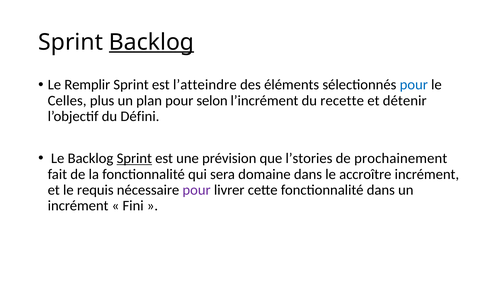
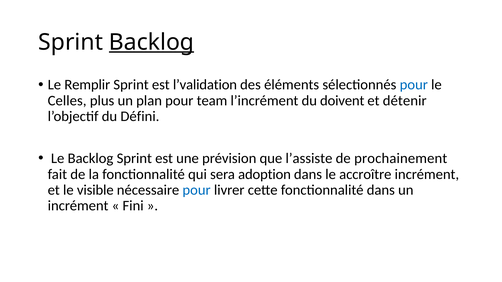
l’atteindre: l’atteindre -> l’validation (205, 85)
selon: selon -> team (212, 101)
recette: recette -> doivent (342, 101)
Sprint underline: present -> none (134, 159)
l’stories: l’stories -> l’assiste (309, 159)
domaine: domaine -> adoption (265, 174)
requis: requis -> visible (95, 190)
pour colour: purple -> blue (197, 190)
